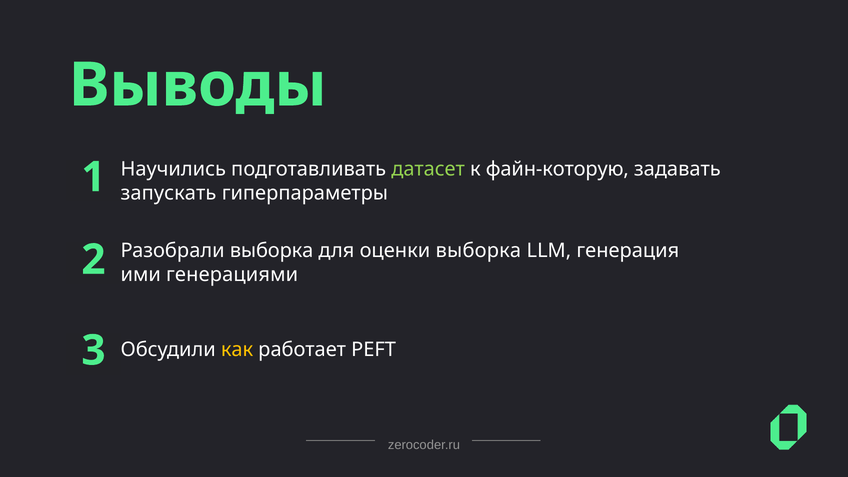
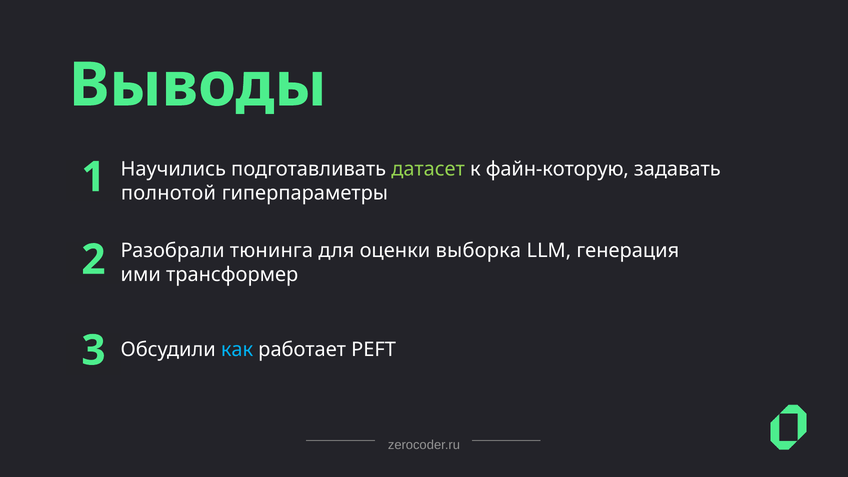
запускать: запускать -> полнотой (168, 193)
Разобрали выборка: выборка -> тюнинга (271, 250)
генерациями: генерациями -> трансформер (232, 275)
как colour: yellow -> light blue (237, 350)
